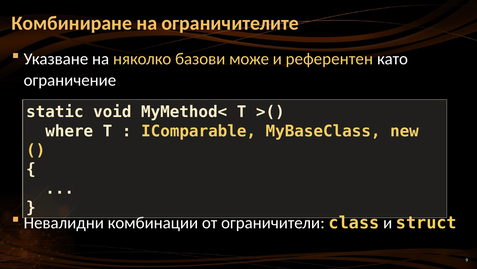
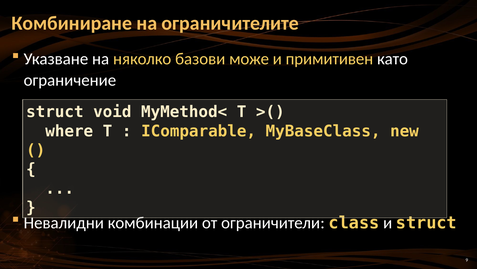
референтен: референтен -> примитивен (329, 59)
static: static -> struct (55, 112)
